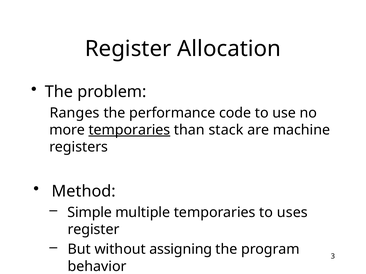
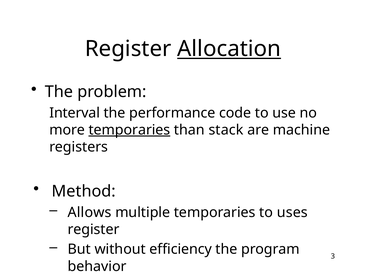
Allocation underline: none -> present (229, 49)
Ranges: Ranges -> Interval (75, 113)
Simple: Simple -> Allows (90, 213)
assigning: assigning -> efficiency (181, 250)
